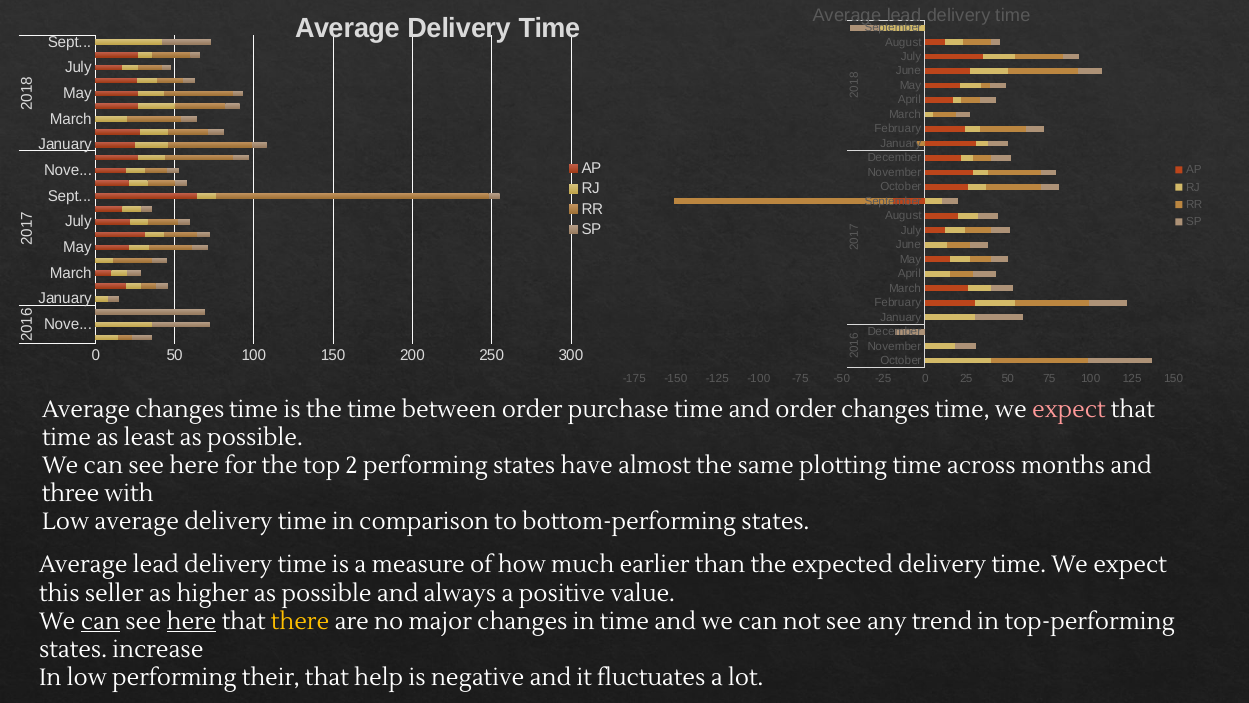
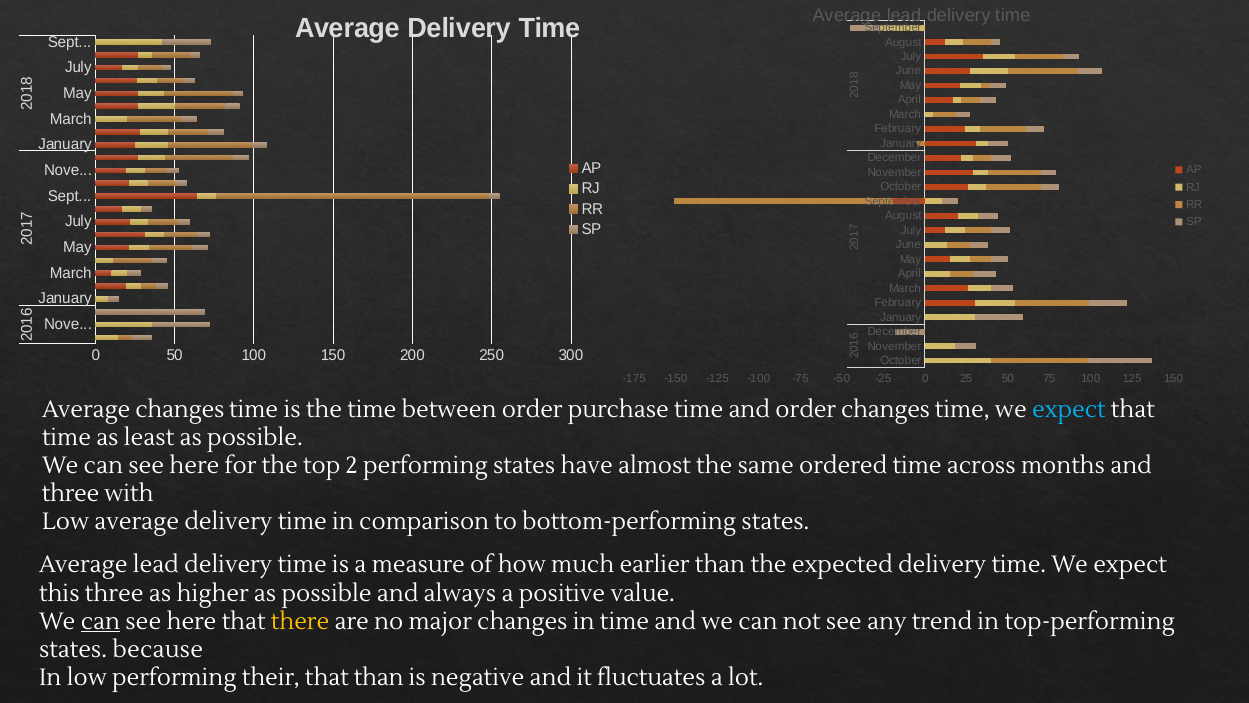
expect colour: pink -> light blue (1069, 409)
plotting: plotting -> ordered (843, 466)
this seller: seller -> three (114, 593)
here underline: present -> none (192, 621)
increase: increase -> because (158, 649)
that help: help -> than (379, 677)
